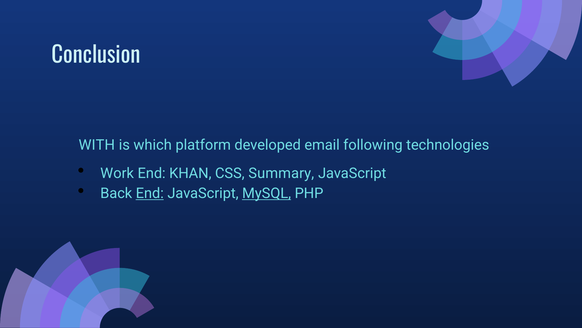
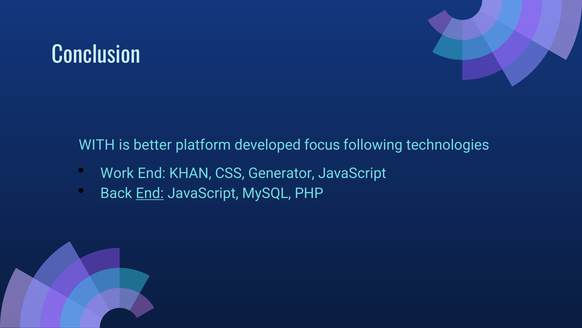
which: which -> better (153, 145)
email: email -> focus (322, 145)
Summary: Summary -> Generator (281, 173)
MySQL underline: present -> none (267, 193)
